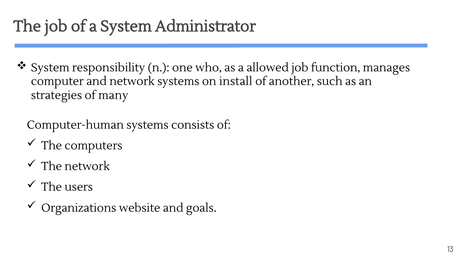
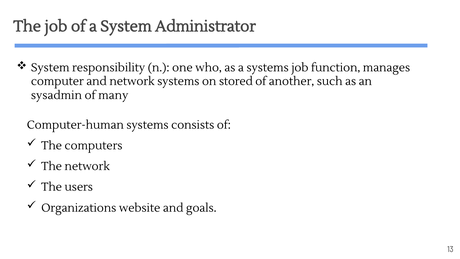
a allowed: allowed -> systems (268, 68)
install: install -> stored (236, 81)
strategies: strategies -> sysadmin (56, 95)
